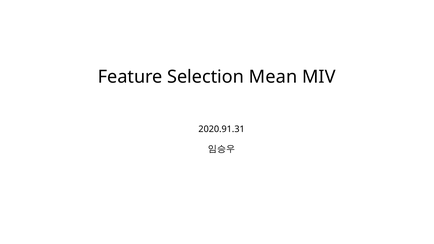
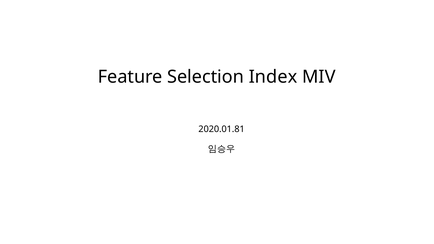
Mean: Mean -> Index (273, 77)
2020.91.31: 2020.91.31 -> 2020.01.81 (222, 129)
